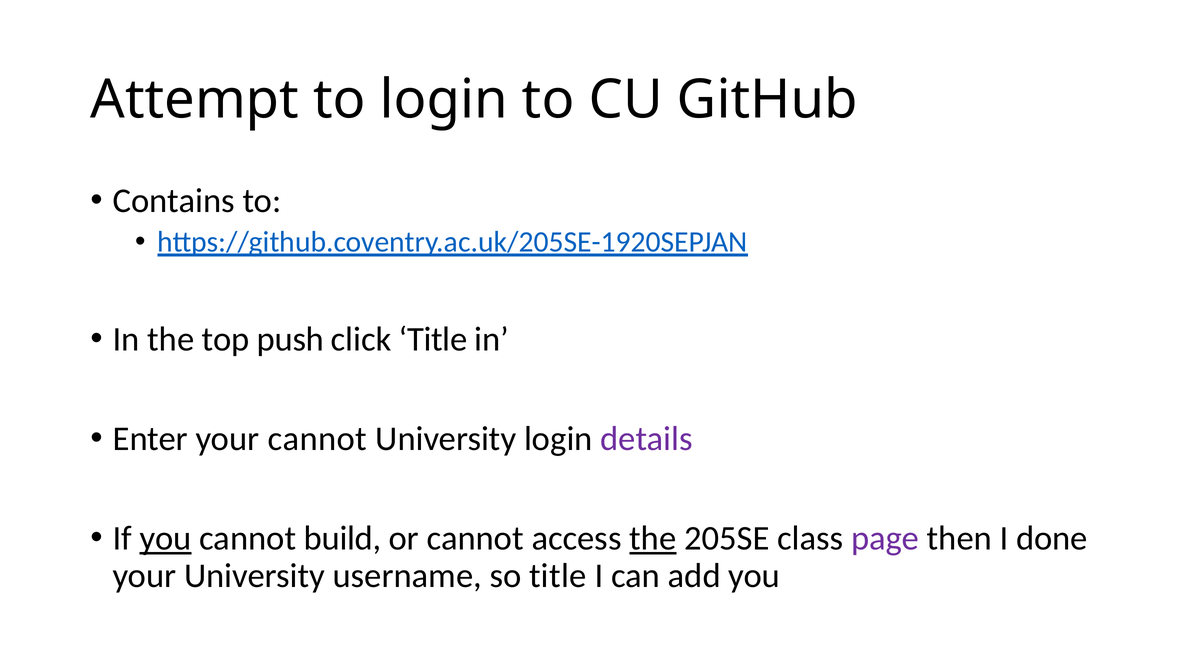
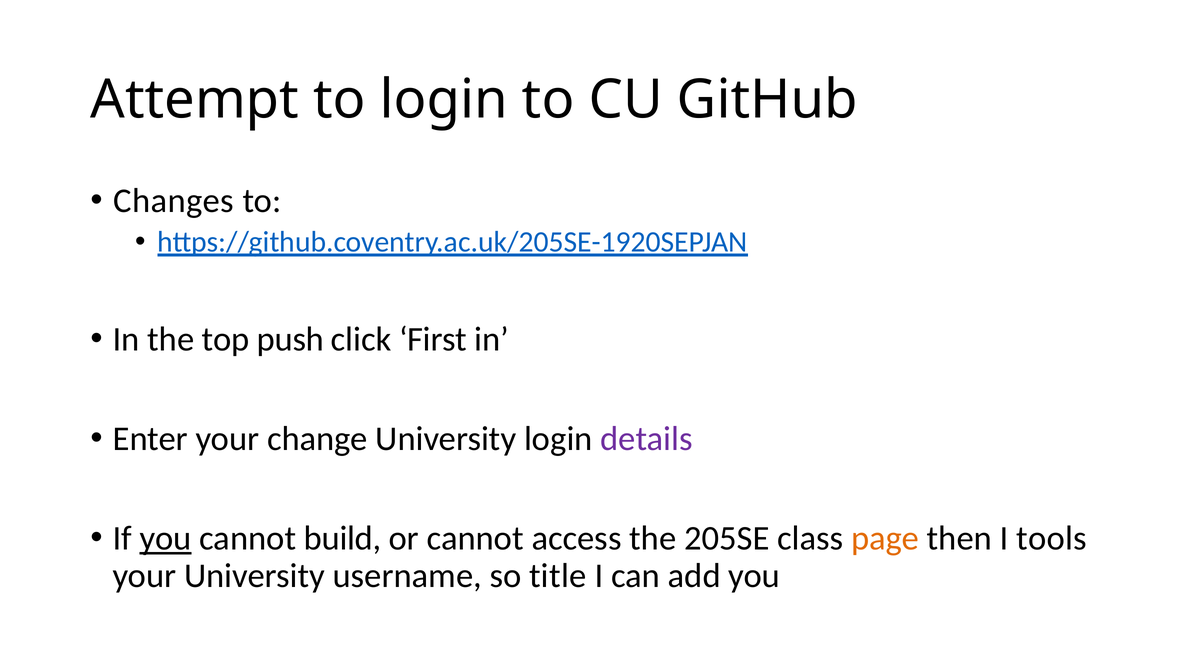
Contains: Contains -> Changes (174, 201)
click Title: Title -> First (433, 339)
your cannot: cannot -> change (317, 439)
the underline: present -> none (653, 538)
page colour: purple -> orange (885, 538)
done: done -> tools (1051, 538)
